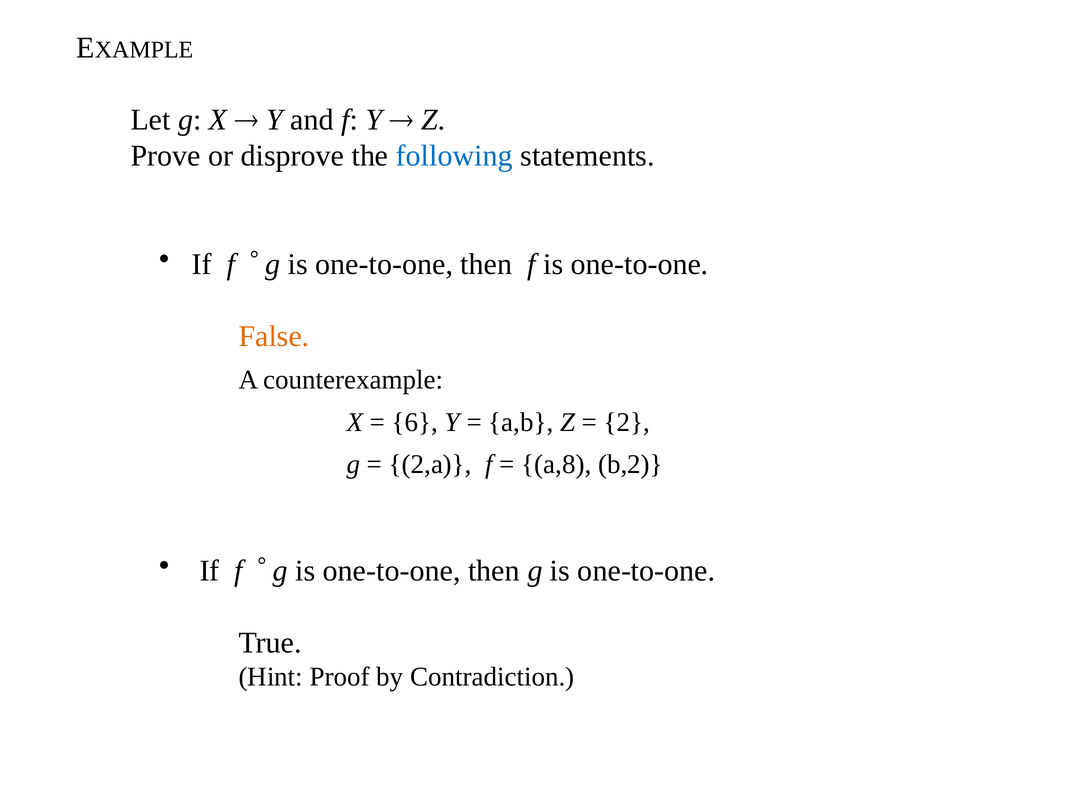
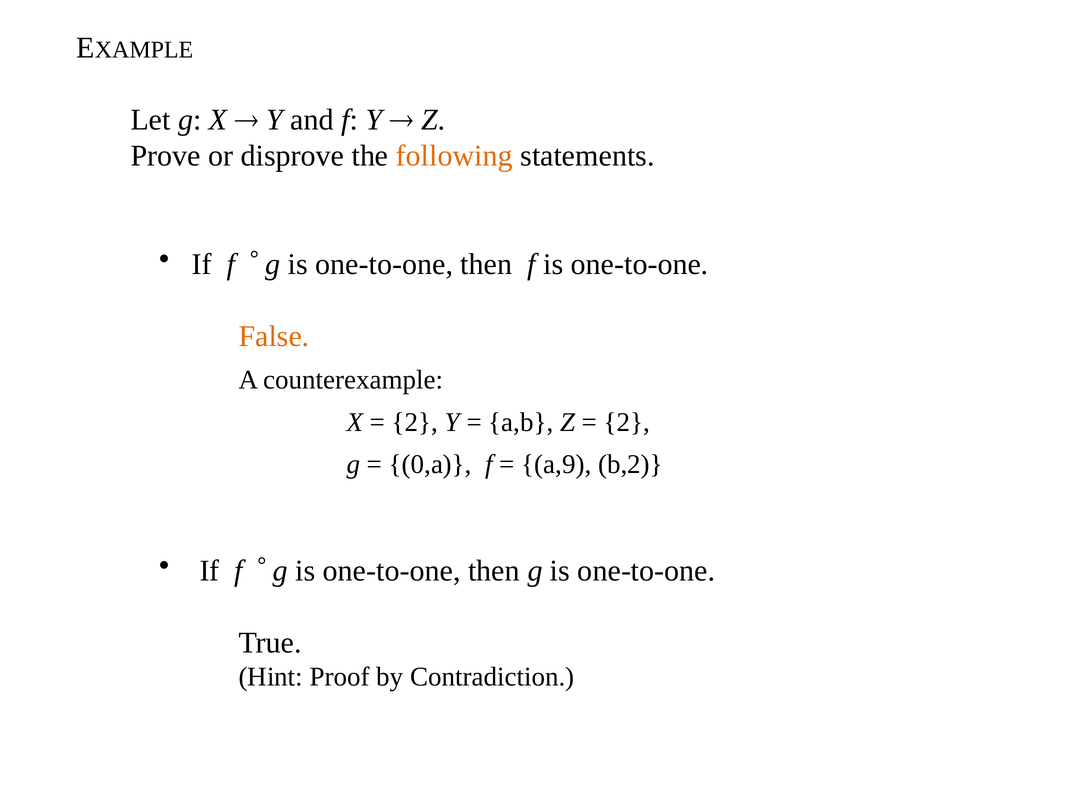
following colour: blue -> orange (454, 156)
6: 6 -> 2 (415, 422)
2,a: 2,a -> 0,a (430, 464)
a,8: a,8 -> a,9 (556, 464)
